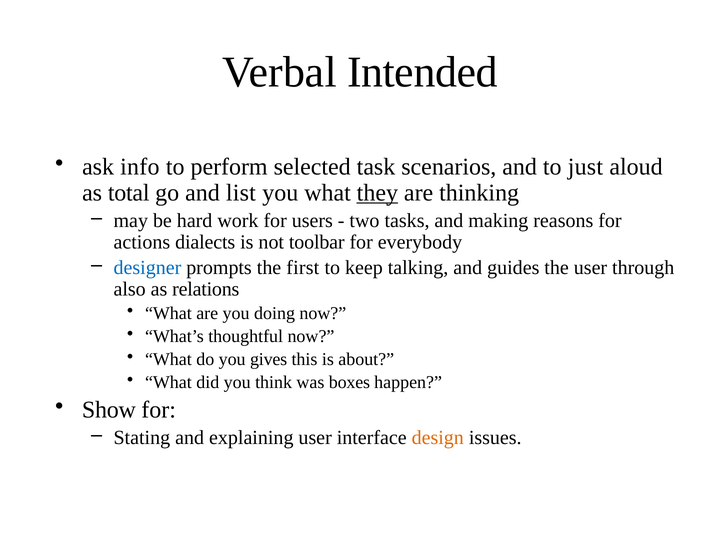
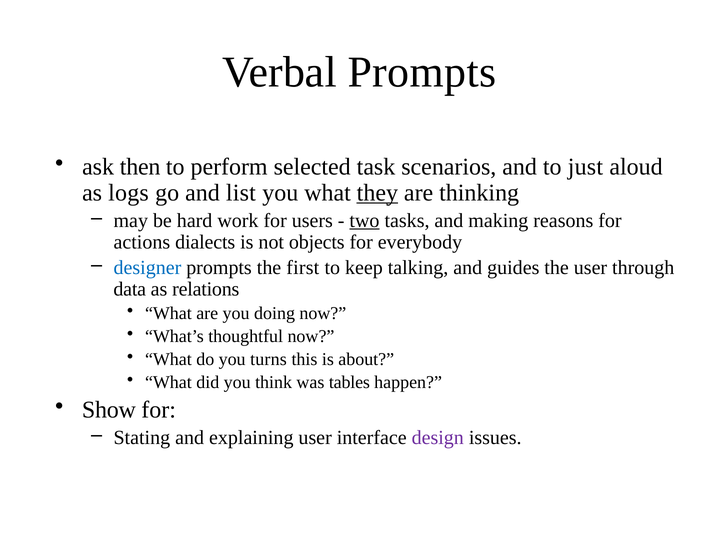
Verbal Intended: Intended -> Prompts (422, 72)
info: info -> then (140, 167)
total: total -> logs (128, 192)
two underline: none -> present (364, 220)
toolbar: toolbar -> objects (317, 242)
also: also -> data (130, 289)
gives: gives -> turns (268, 359)
boxes: boxes -> tables (349, 382)
design colour: orange -> purple (438, 437)
